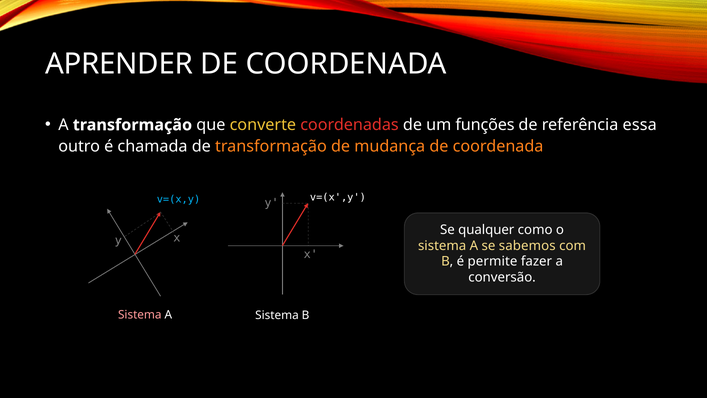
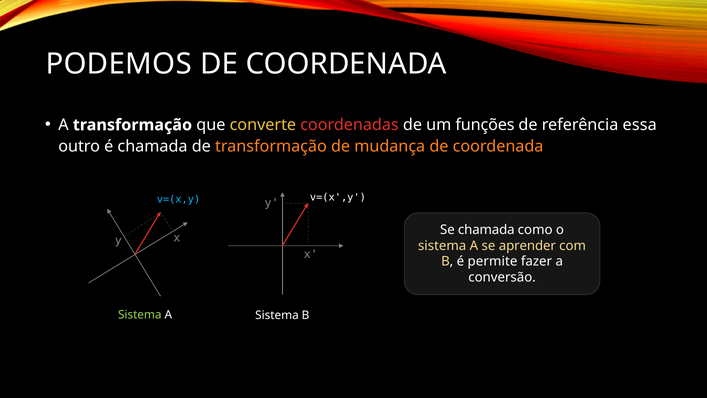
APRENDER: APRENDER -> PODEMOS (119, 64)
Se qualquer: qualquer -> chamada (486, 230)
sabemos: sabemos -> aprender (527, 245)
Sistema colour: pink -> light green (140, 315)
